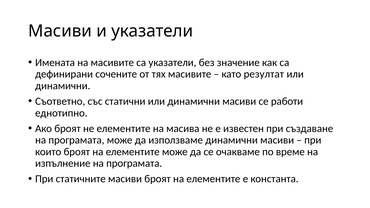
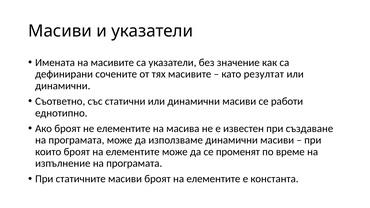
очакваме: очакваме -> променят (238, 152)
